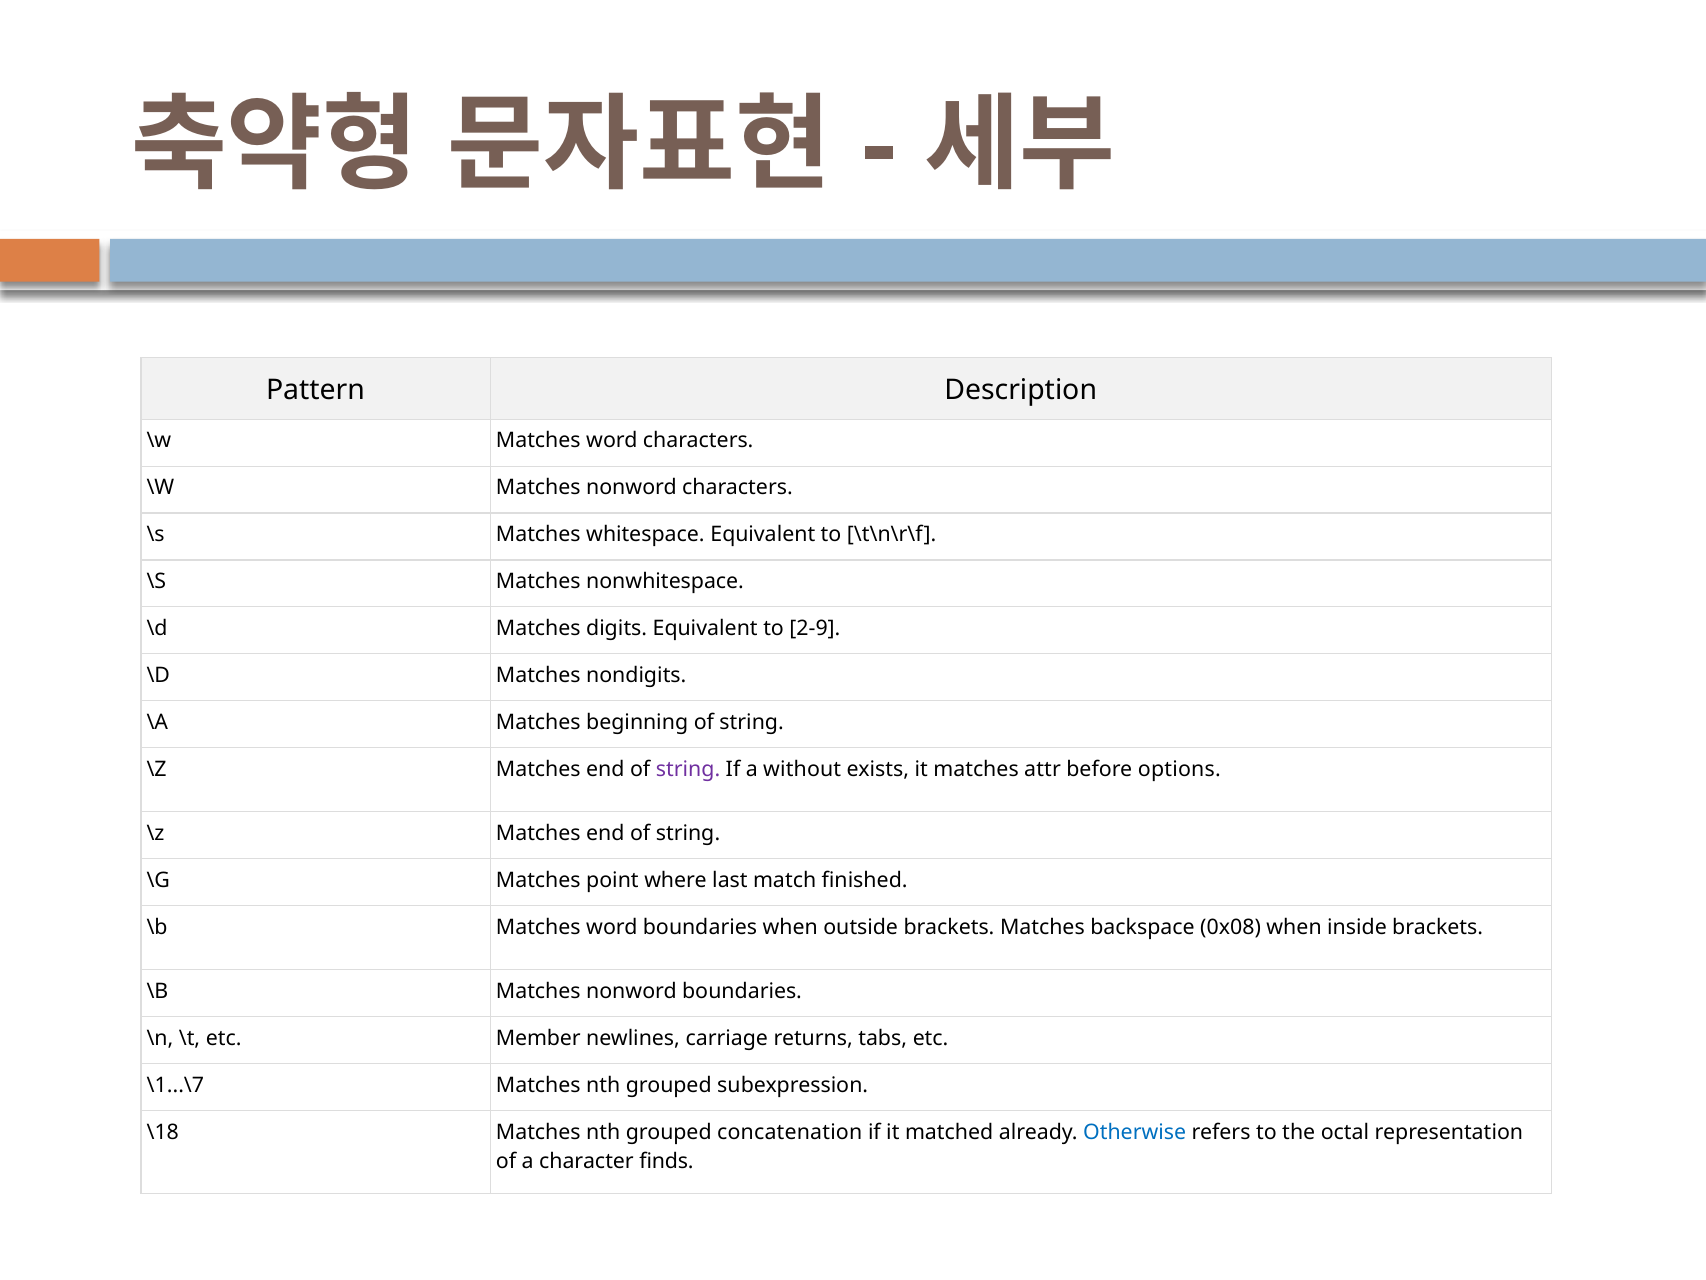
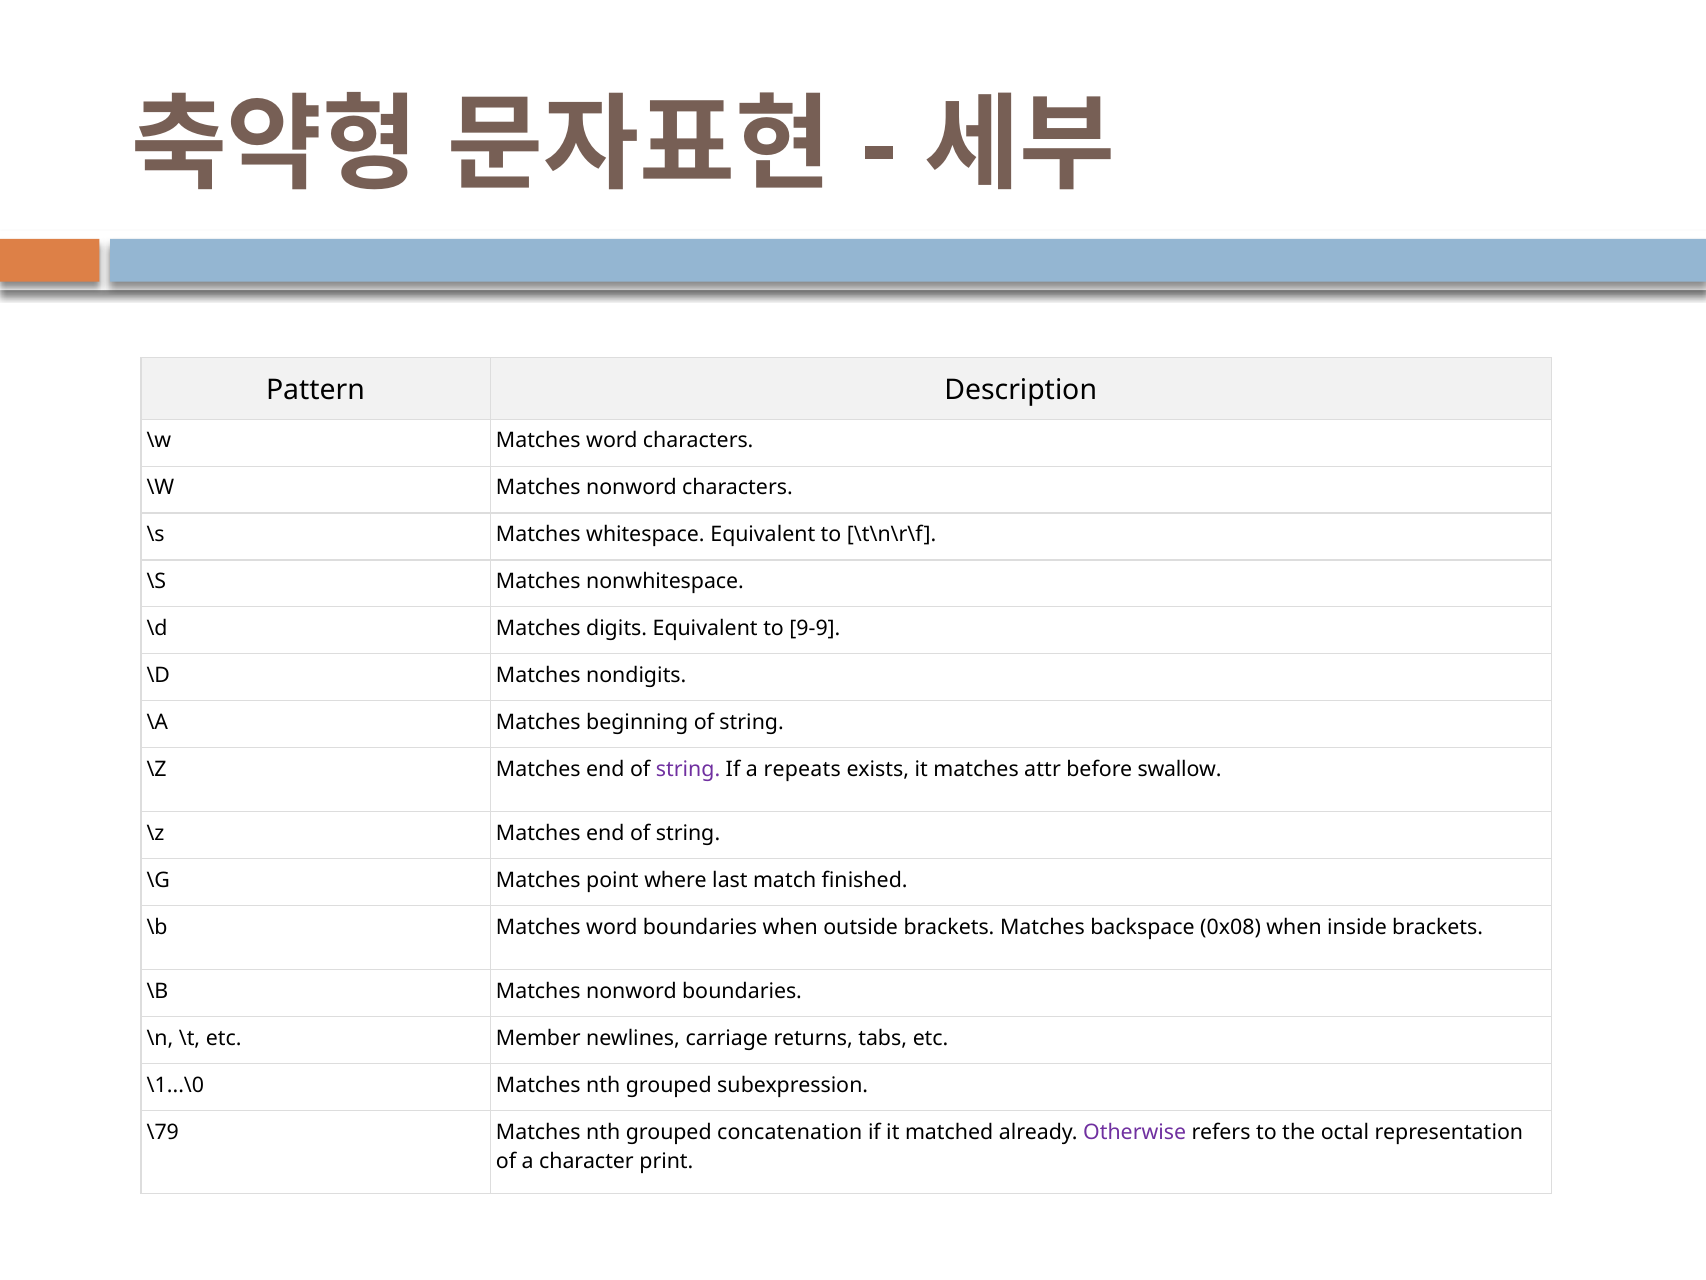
2-9: 2-9 -> 9-9 (815, 628)
without: without -> repeats (802, 769)
options: options -> swallow (1180, 769)
\1...\7: \1...\7 -> \1...\0 (175, 1085)
\18: \18 -> \79 (163, 1132)
Otherwise colour: blue -> purple (1135, 1132)
finds: finds -> print (666, 1161)
